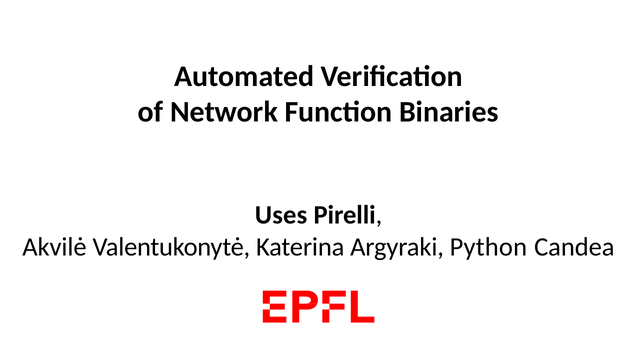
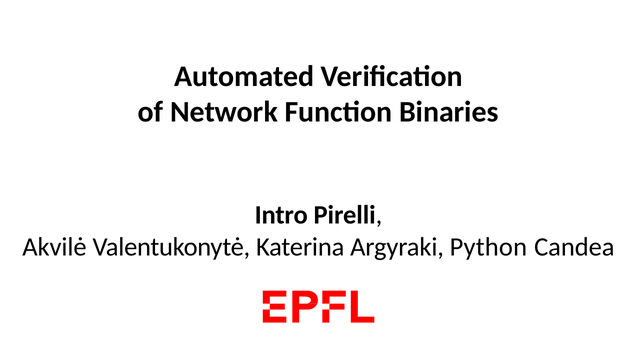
Uses: Uses -> Intro (281, 215)
